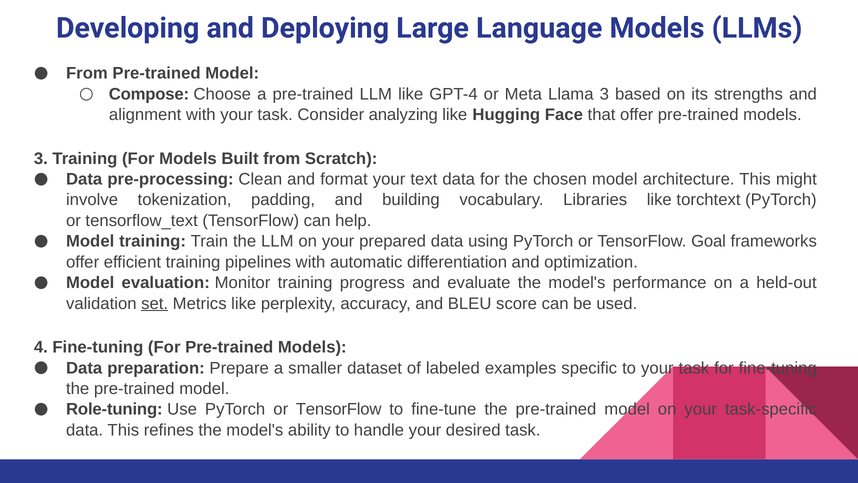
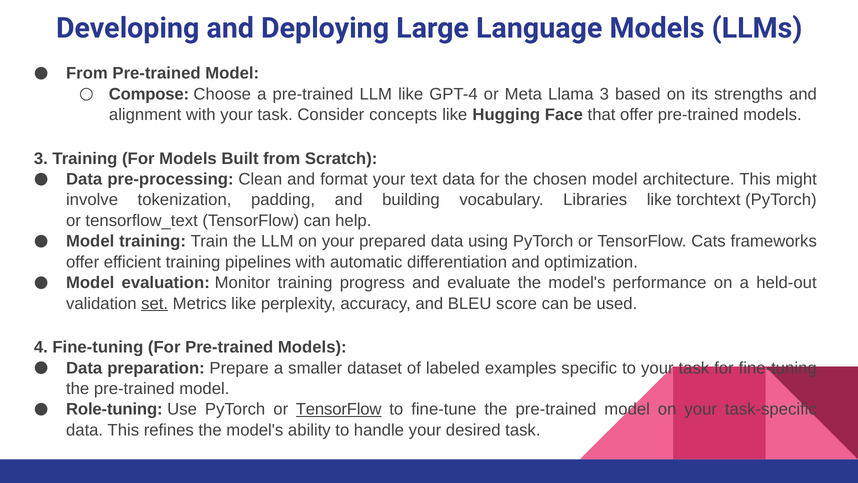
analyzing: analyzing -> concepts (403, 115)
Goal: Goal -> Cats (708, 241)
TensorFlow underline: none -> present (339, 409)
